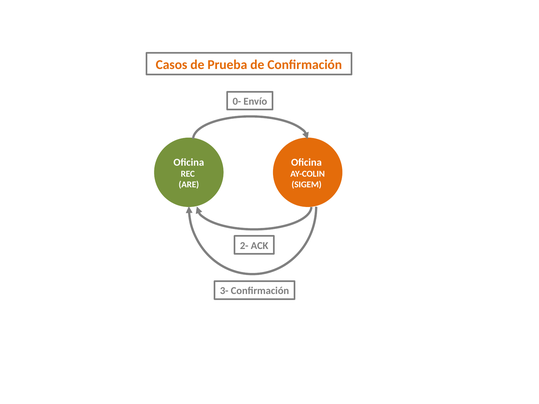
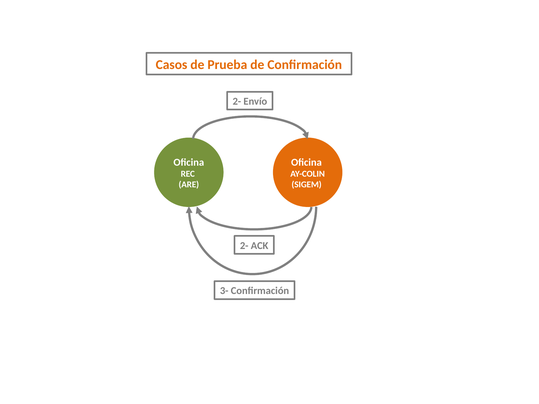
0-: 0- -> 2- (237, 101)
